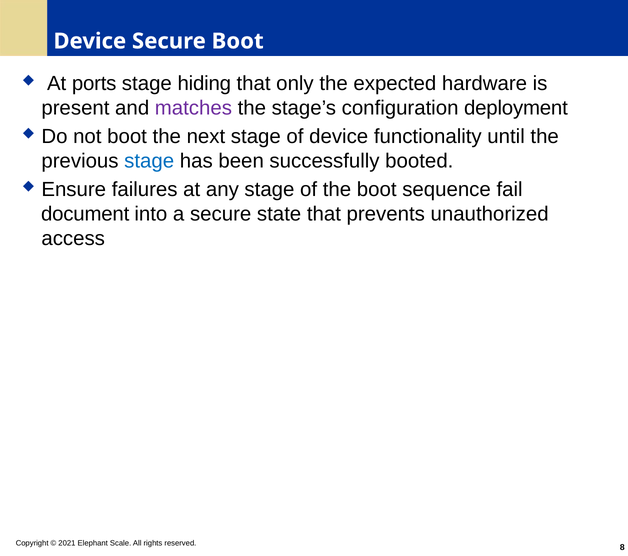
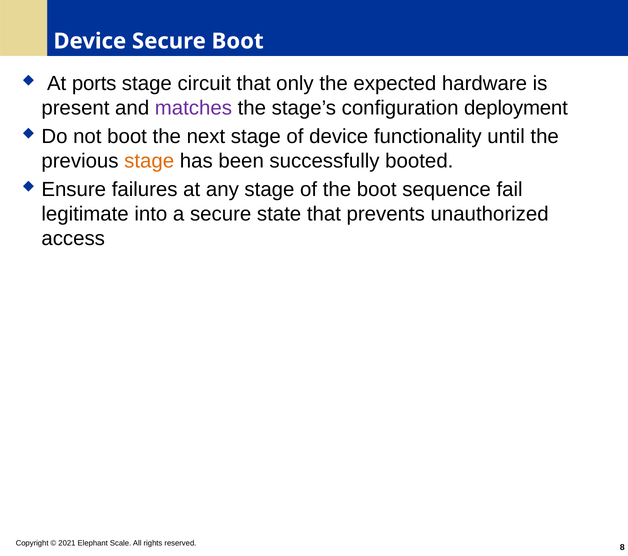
hiding: hiding -> circuit (204, 83)
stage colour: blue -> orange (149, 161)
document: document -> legitimate (85, 214)
